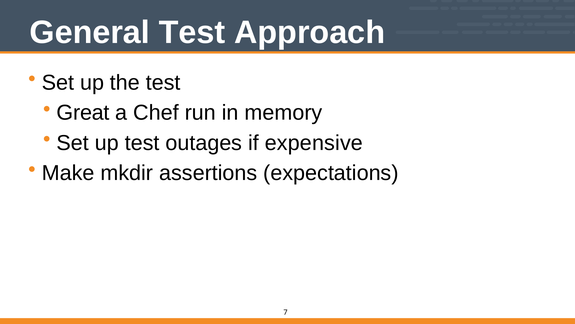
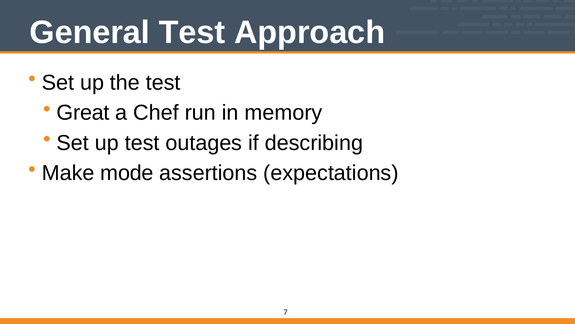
expensive: expensive -> describing (314, 143)
mkdir: mkdir -> mode (127, 173)
